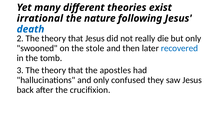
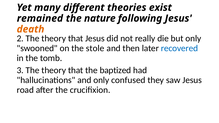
irrational: irrational -> remained (40, 18)
death colour: blue -> orange (31, 29)
apostles: apostles -> baptized (115, 70)
back: back -> road (25, 90)
